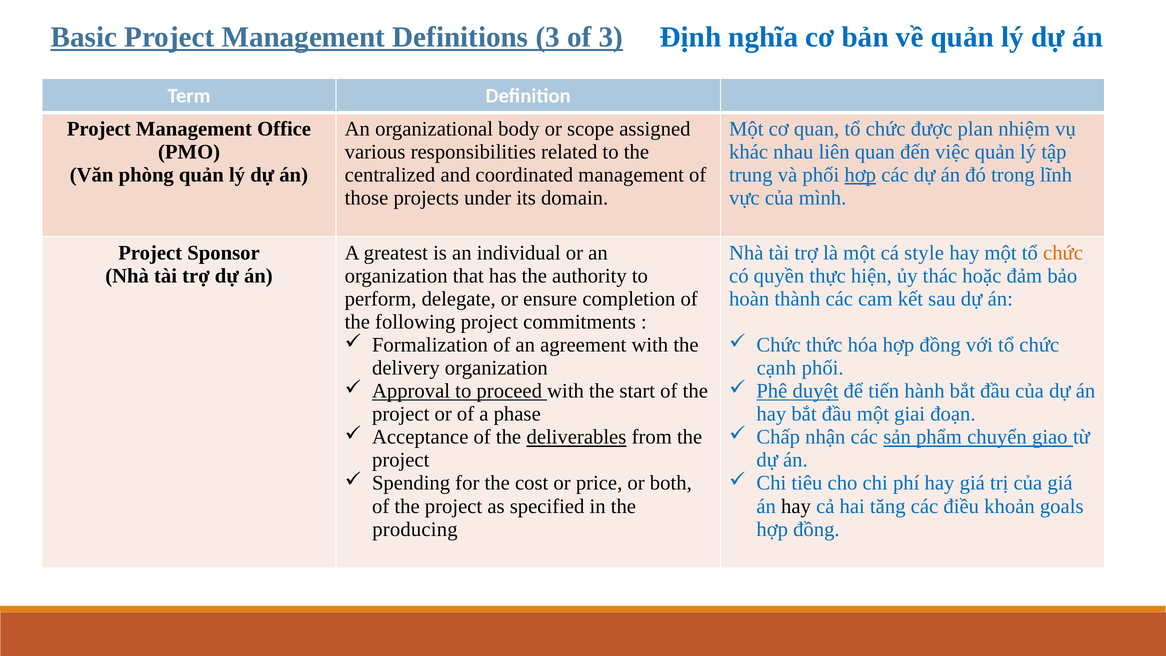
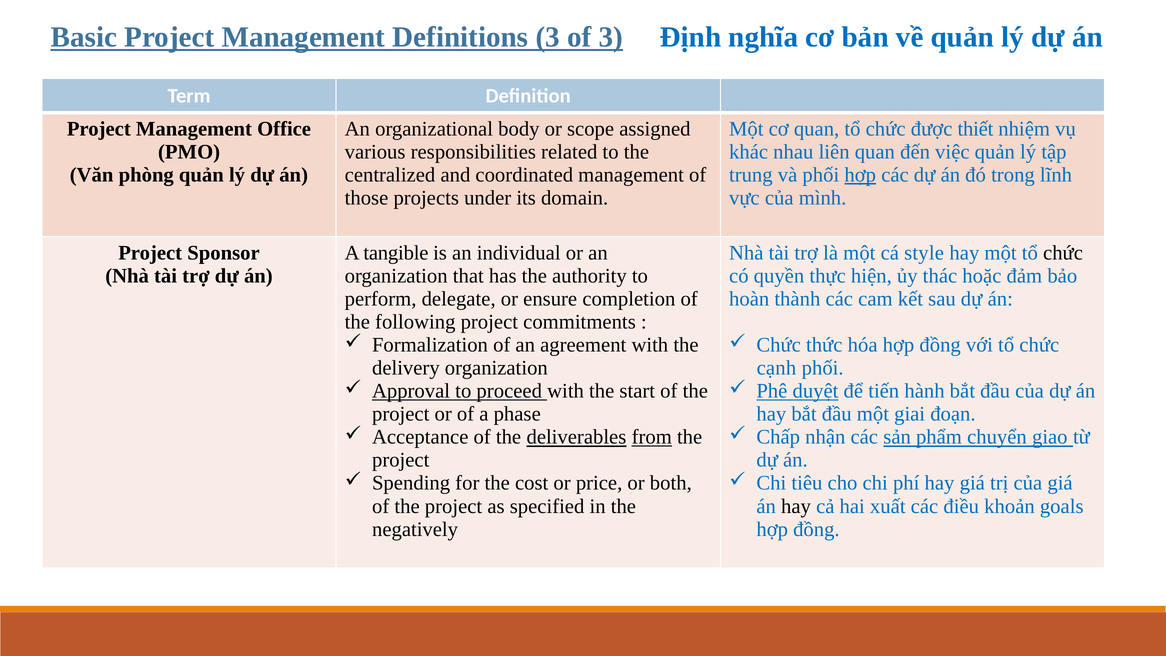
plan: plan -> thiết (975, 129)
greatest: greatest -> tangible (396, 253)
chức colour: orange -> black (1063, 253)
from underline: none -> present (652, 437)
tăng: tăng -> xuất (888, 506)
producing: producing -> negatively (415, 529)
